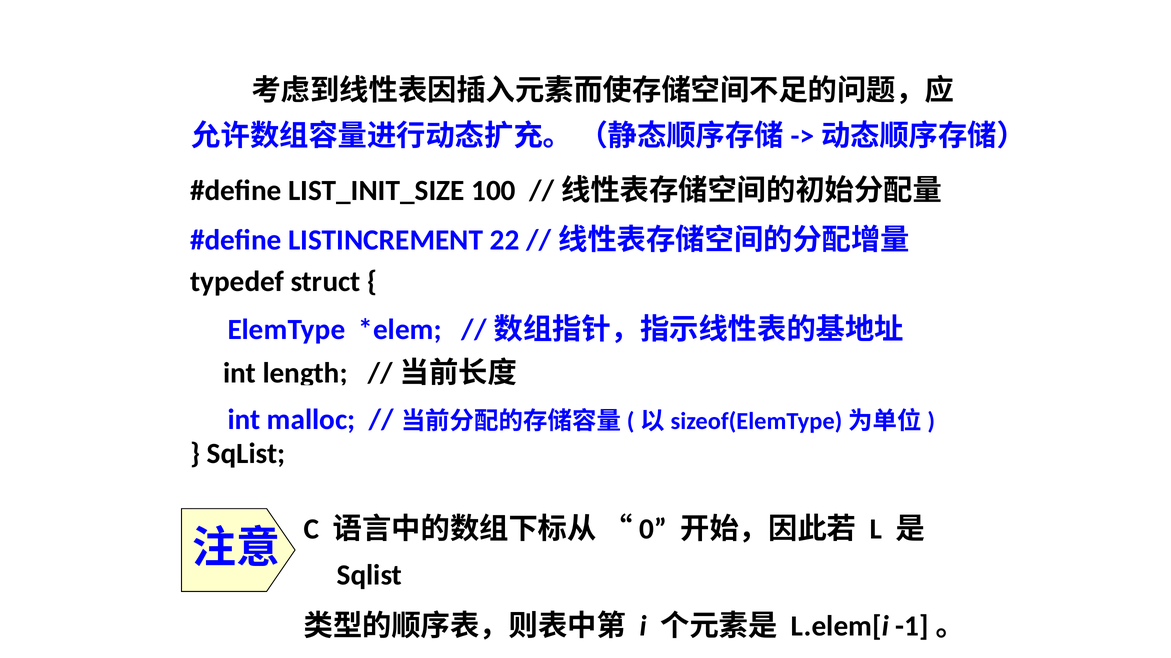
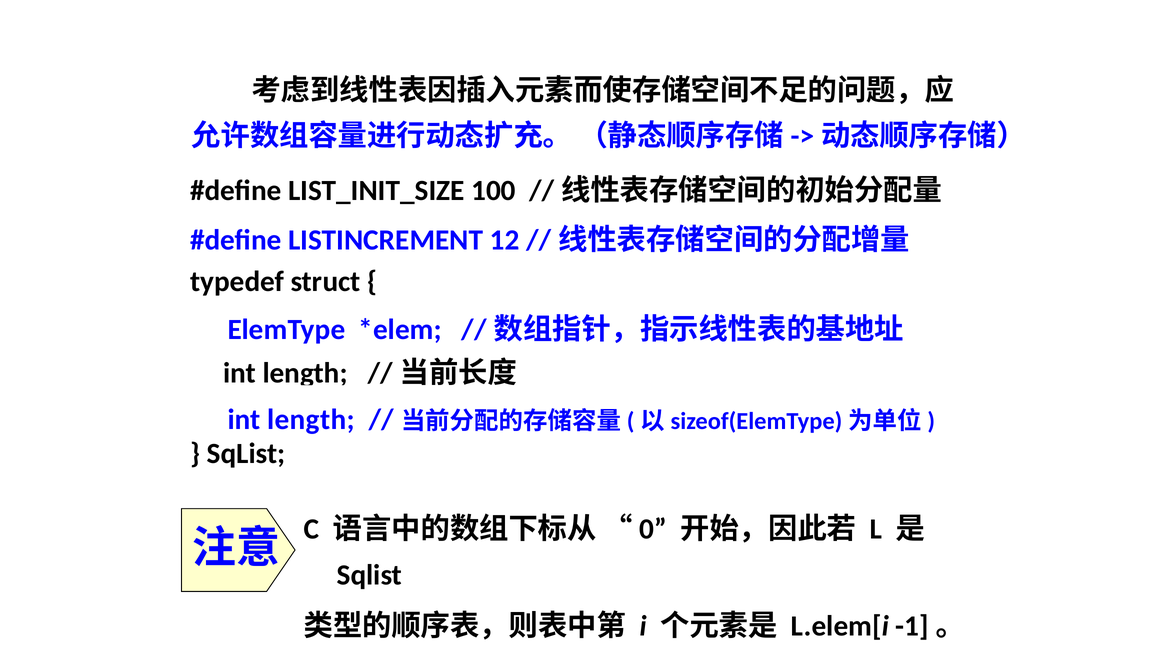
22: 22 -> 12 (505, 240)
malloc: malloc -> length (311, 420)
